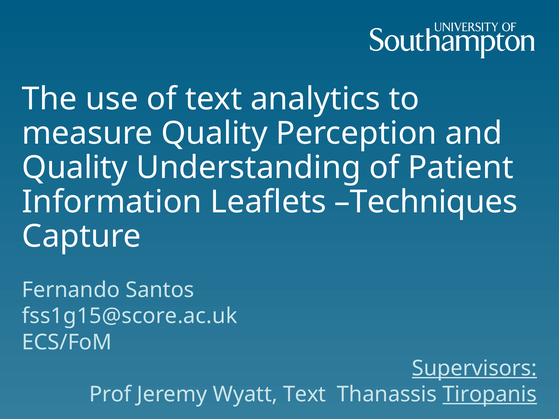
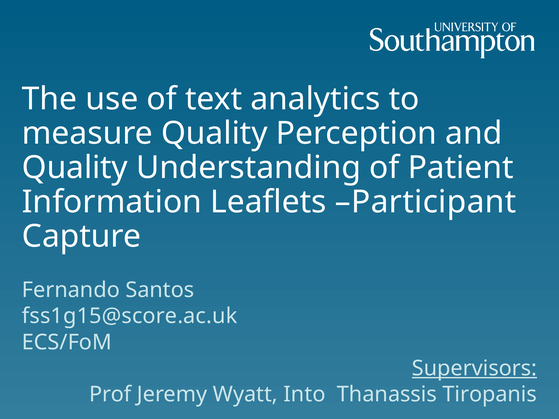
Techniques: Techniques -> Participant (426, 202)
Wyatt Text: Text -> Into (304, 395)
Tiropanis underline: present -> none (490, 395)
